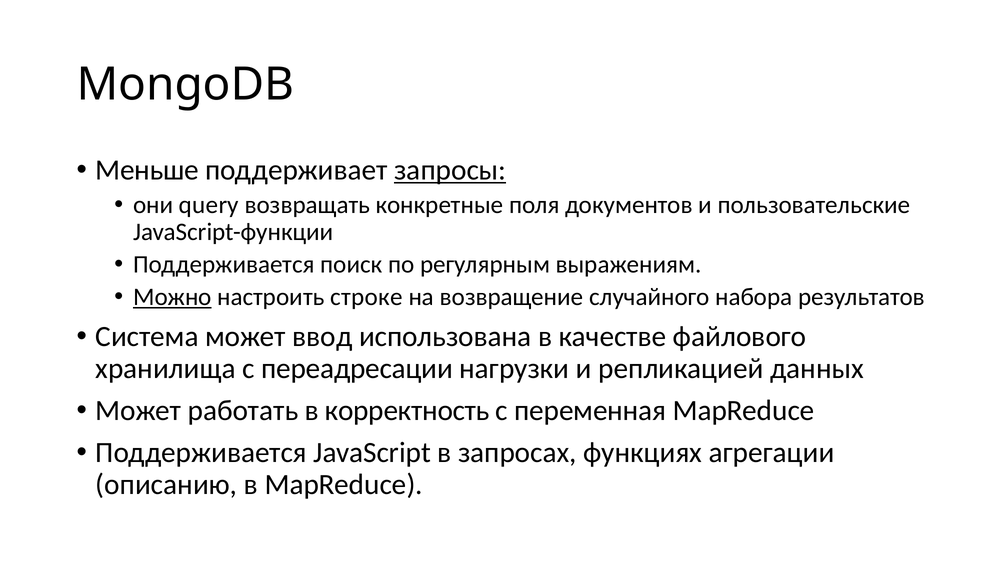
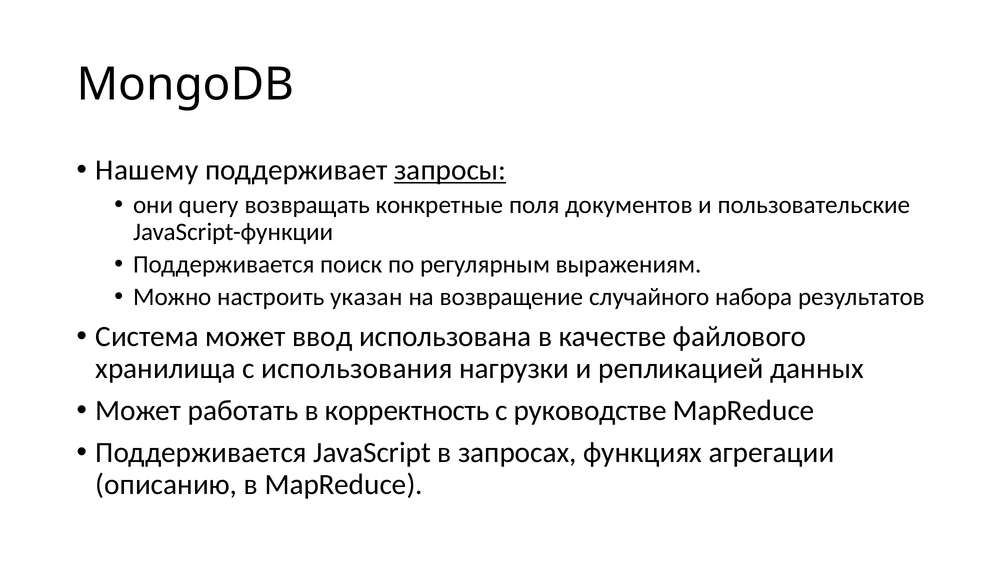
Меньше: Меньше -> Нашему (147, 170)
Можно underline: present -> none (172, 296)
строке: строке -> указан (366, 296)
переадресации: переадресации -> использования (357, 368)
переменная: переменная -> руководстве (590, 410)
